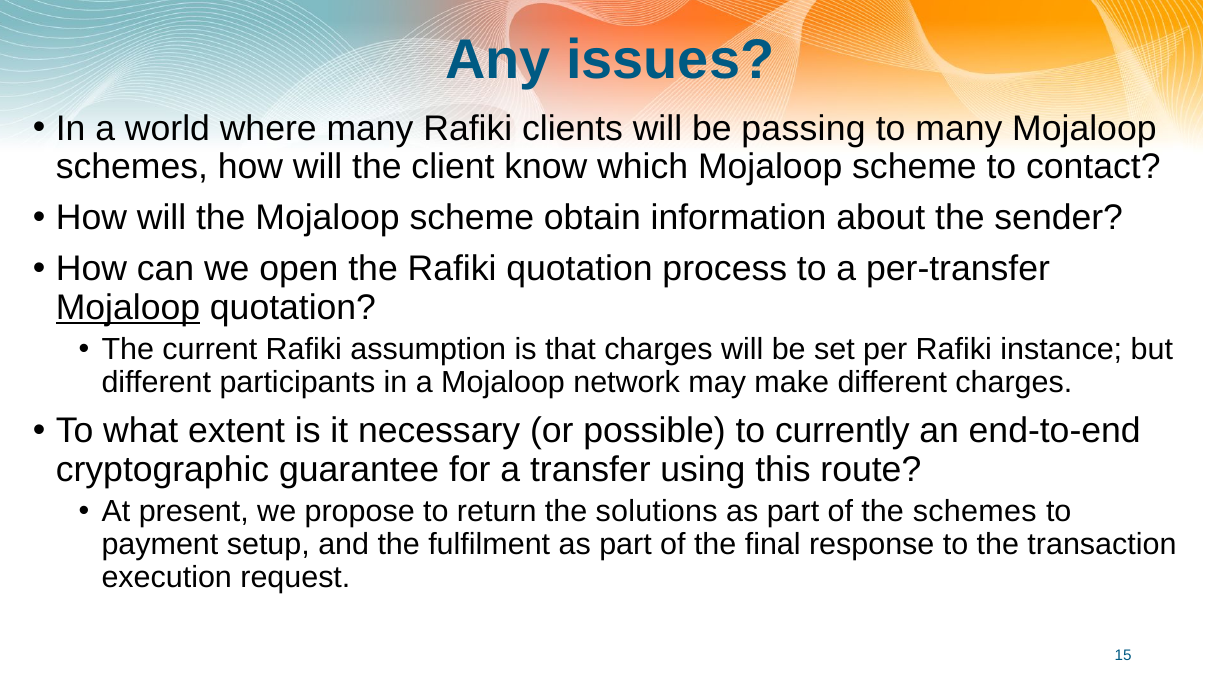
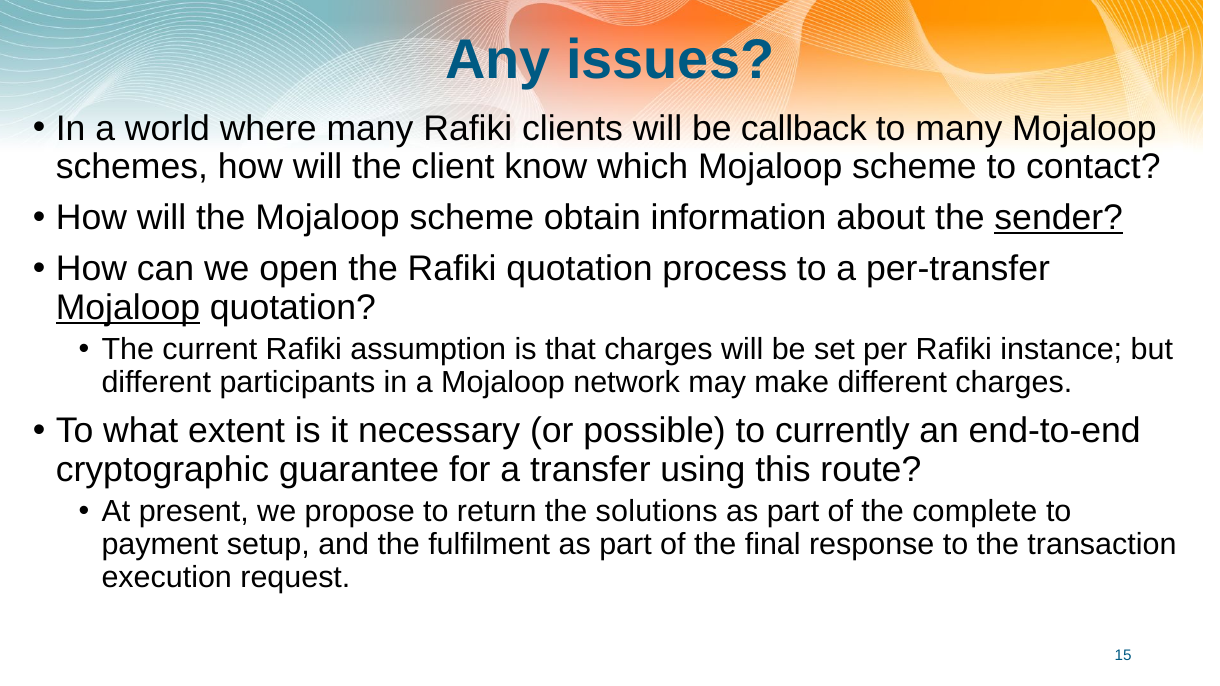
passing: passing -> callback (804, 129)
sender underline: none -> present (1059, 218)
the schemes: schemes -> complete (975, 512)
